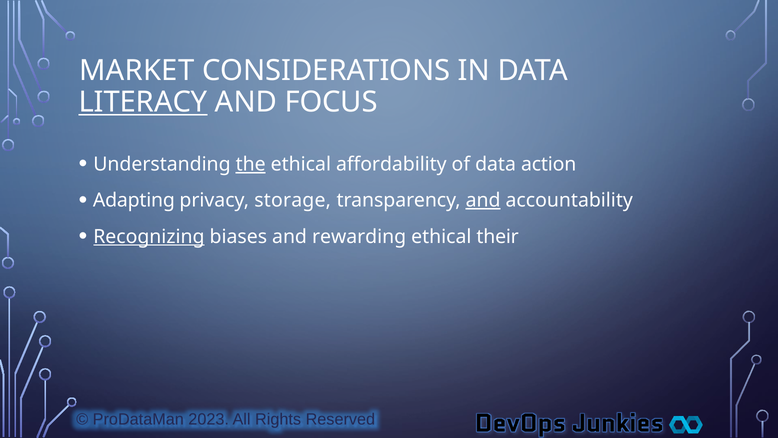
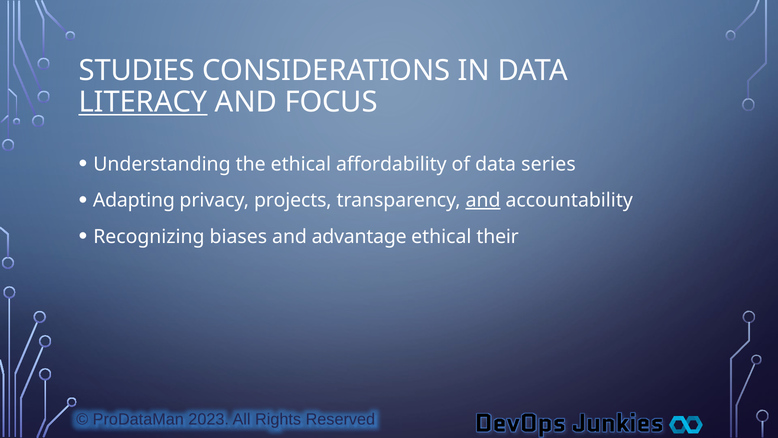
MARKET: MARKET -> STUDIES (137, 71)
the underline: present -> none (251, 164)
action: action -> series (548, 164)
storage: storage -> projects (293, 200)
Recognizing underline: present -> none (149, 236)
rewarding: rewarding -> advantage (359, 236)
